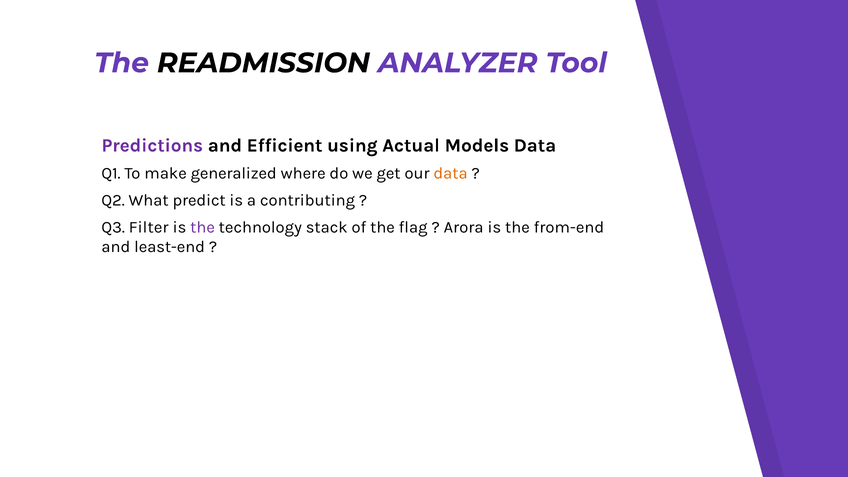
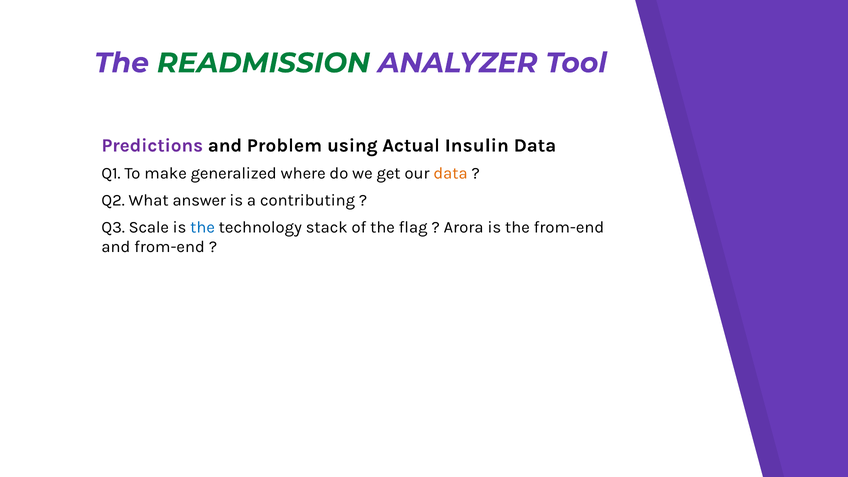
READMISSION colour: black -> green (263, 63)
Efficient: Efficient -> Problem (284, 145)
Models: Models -> Insulin (477, 145)
predict: predict -> answer (199, 200)
Filter: Filter -> Scale (149, 227)
the colour: purple -> blue (203, 227)
and least-end: least-end -> from-end (170, 247)
